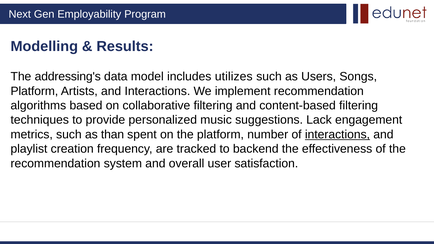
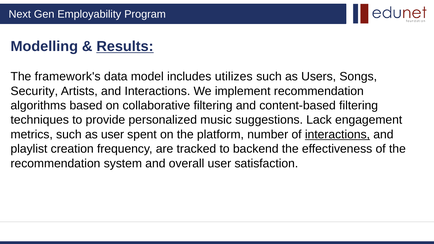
Results underline: none -> present (125, 46)
addressing's: addressing's -> framework's (68, 77)
Platform: Platform -> Security (34, 91)
as than: than -> user (113, 135)
